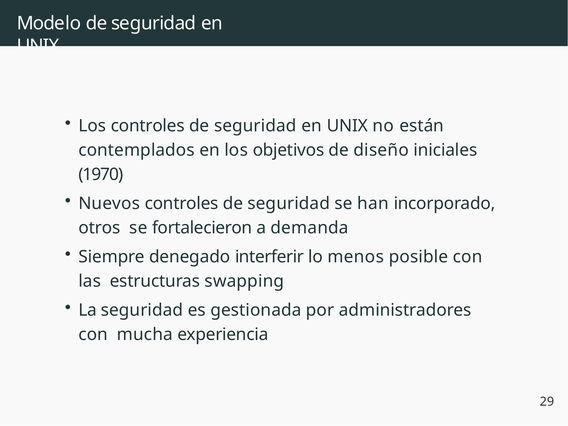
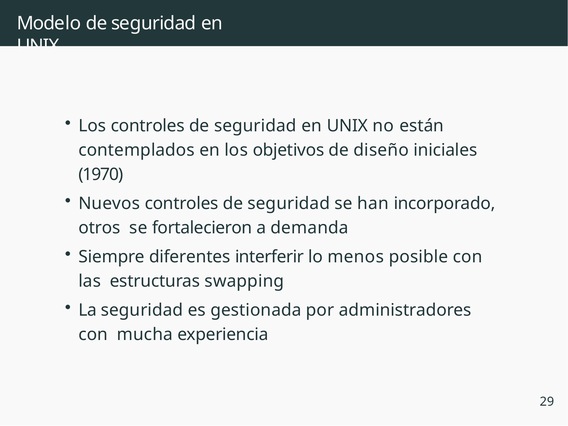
denegado: denegado -> diferentes (190, 257)
